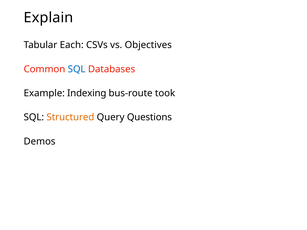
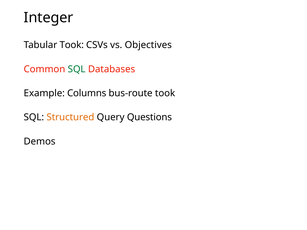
Explain: Explain -> Integer (49, 18)
Tabular Each: Each -> Took (72, 45)
SQL colour: blue -> green (77, 69)
Indexing: Indexing -> Columns (87, 93)
